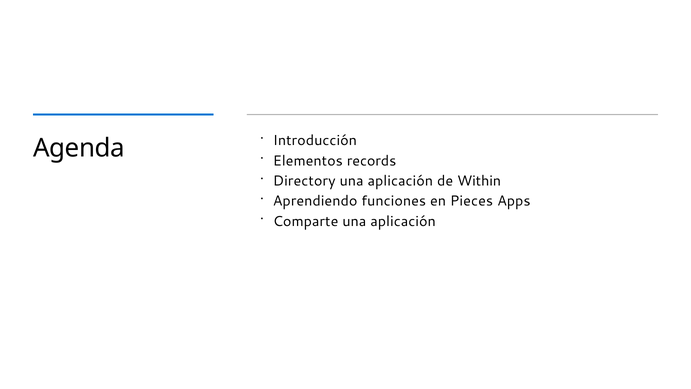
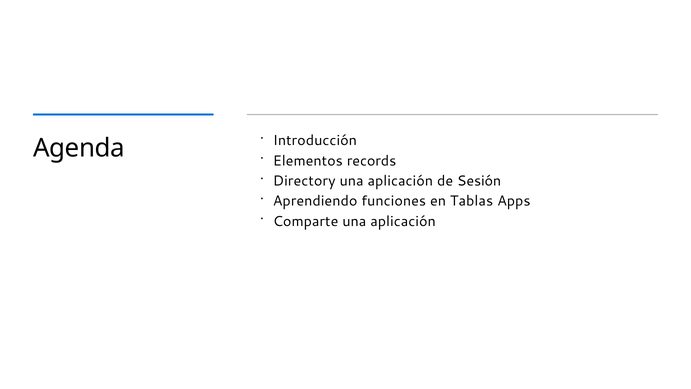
Within: Within -> Sesión (479, 181)
Pieces: Pieces -> Tablas (472, 201)
